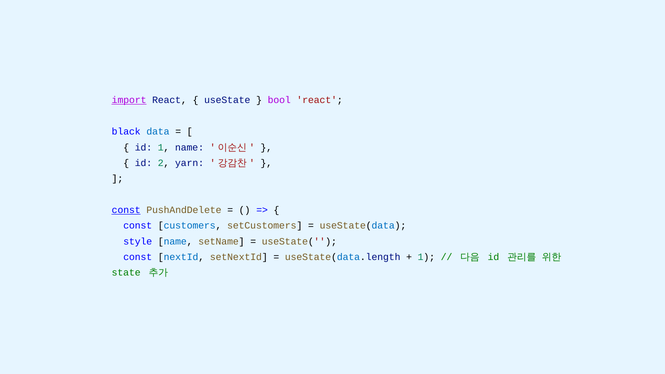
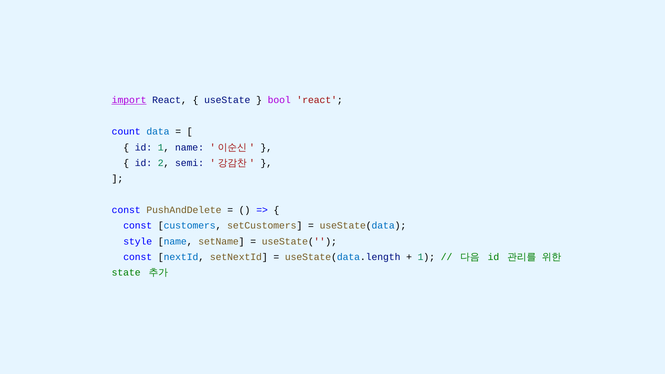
black: black -> count (126, 132)
yarn: yarn -> semi (190, 163)
const underline: present -> none (126, 210)
